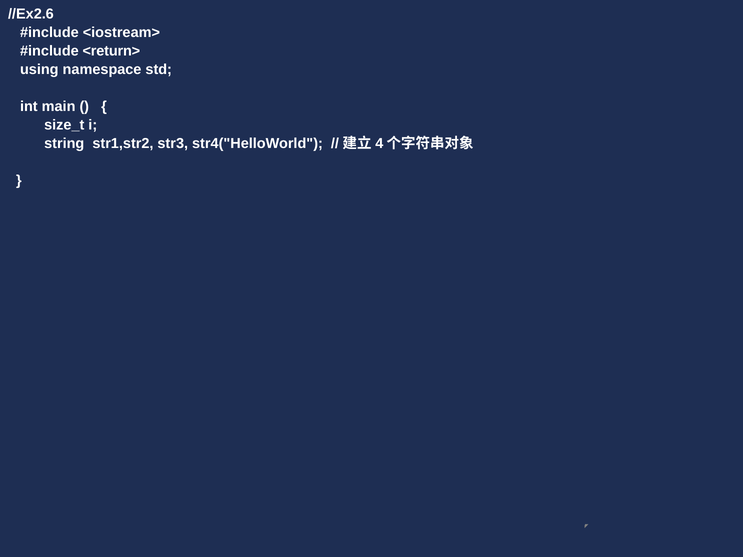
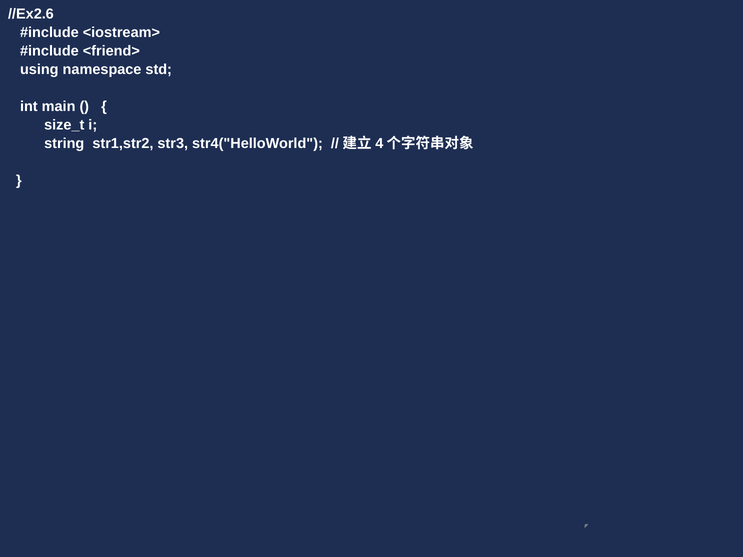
<return>: <return> -> <friend> (111, 51)
